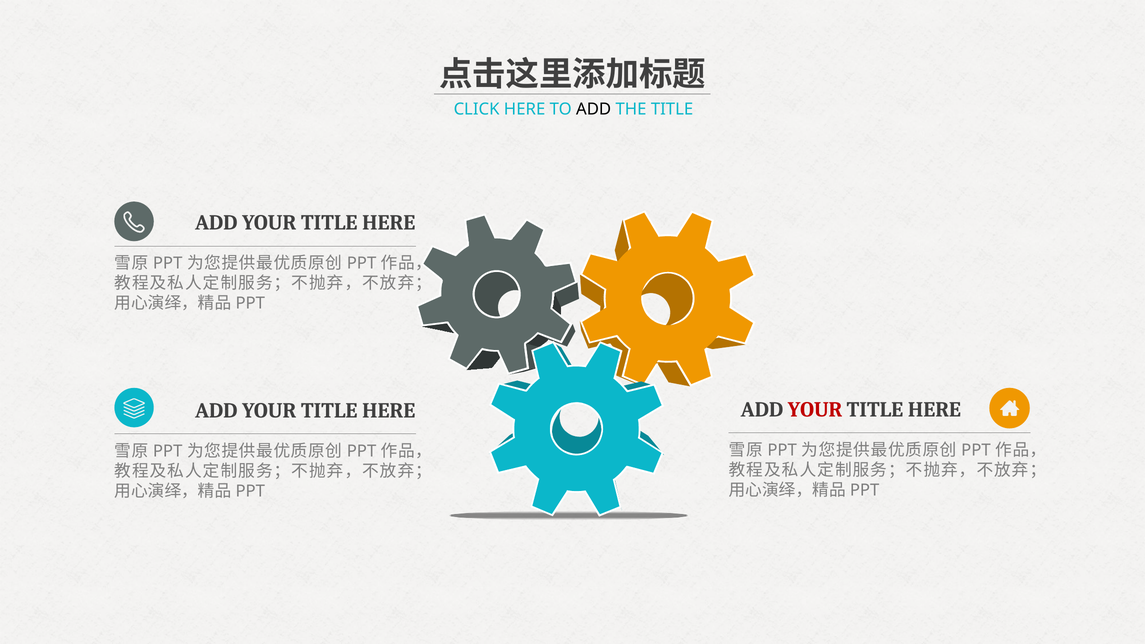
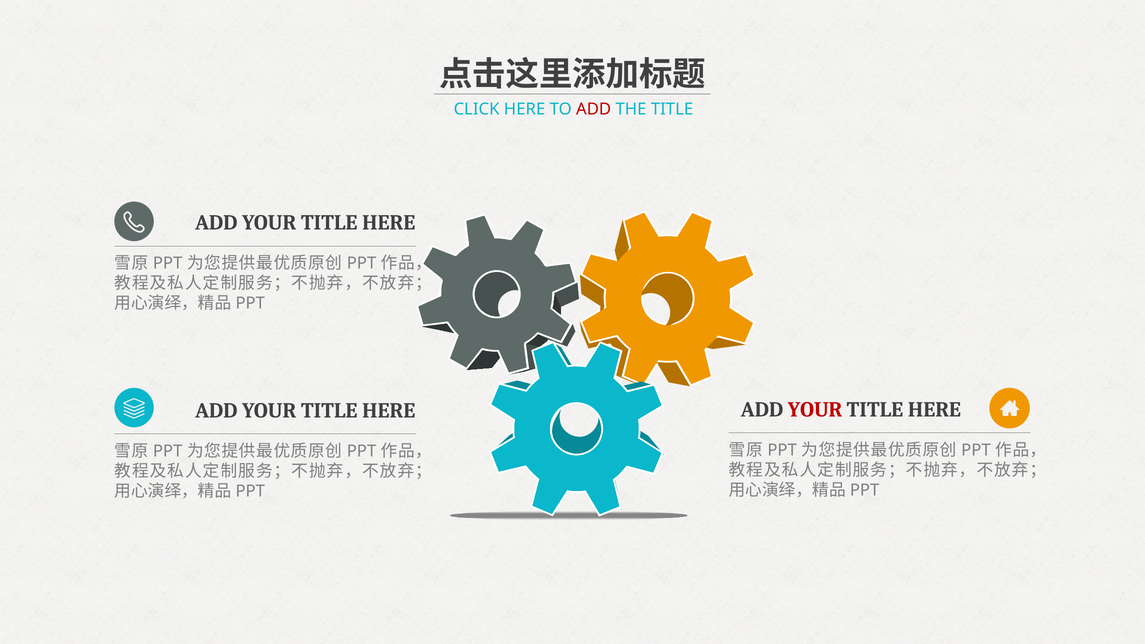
ADD colour: black -> red (594, 109)
